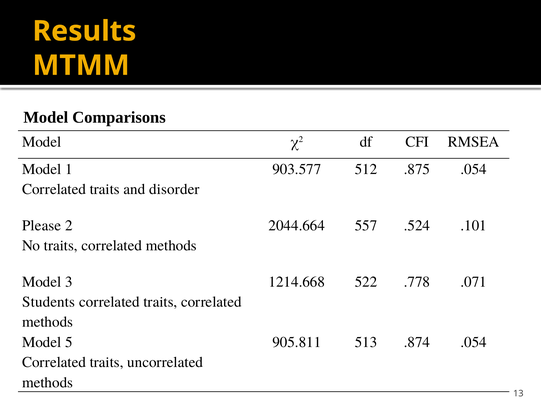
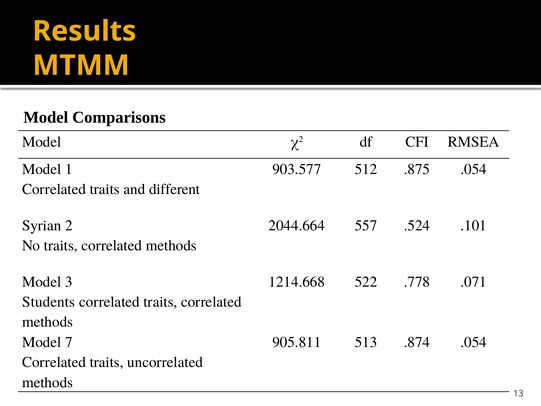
disorder: disorder -> different (175, 189)
Please: Please -> Syrian (42, 225)
5: 5 -> 7 (69, 342)
